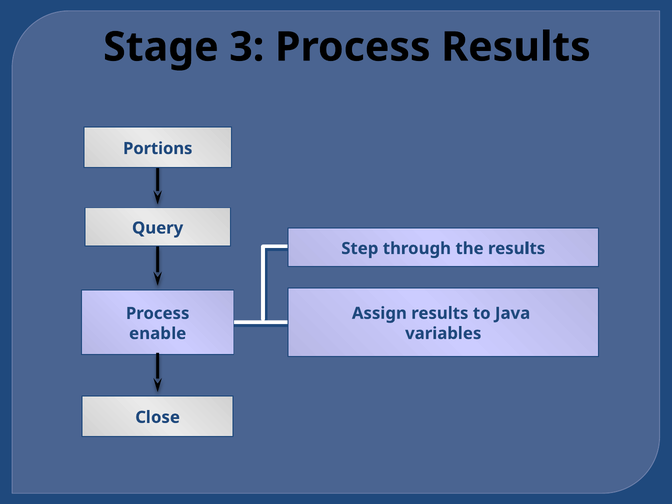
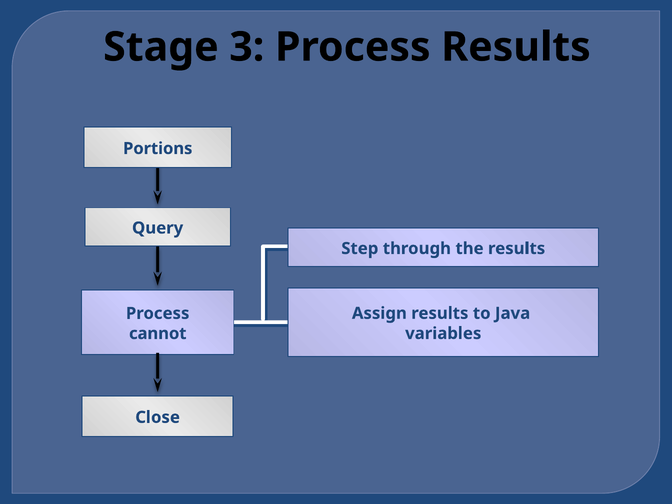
enable: enable -> cannot (158, 334)
